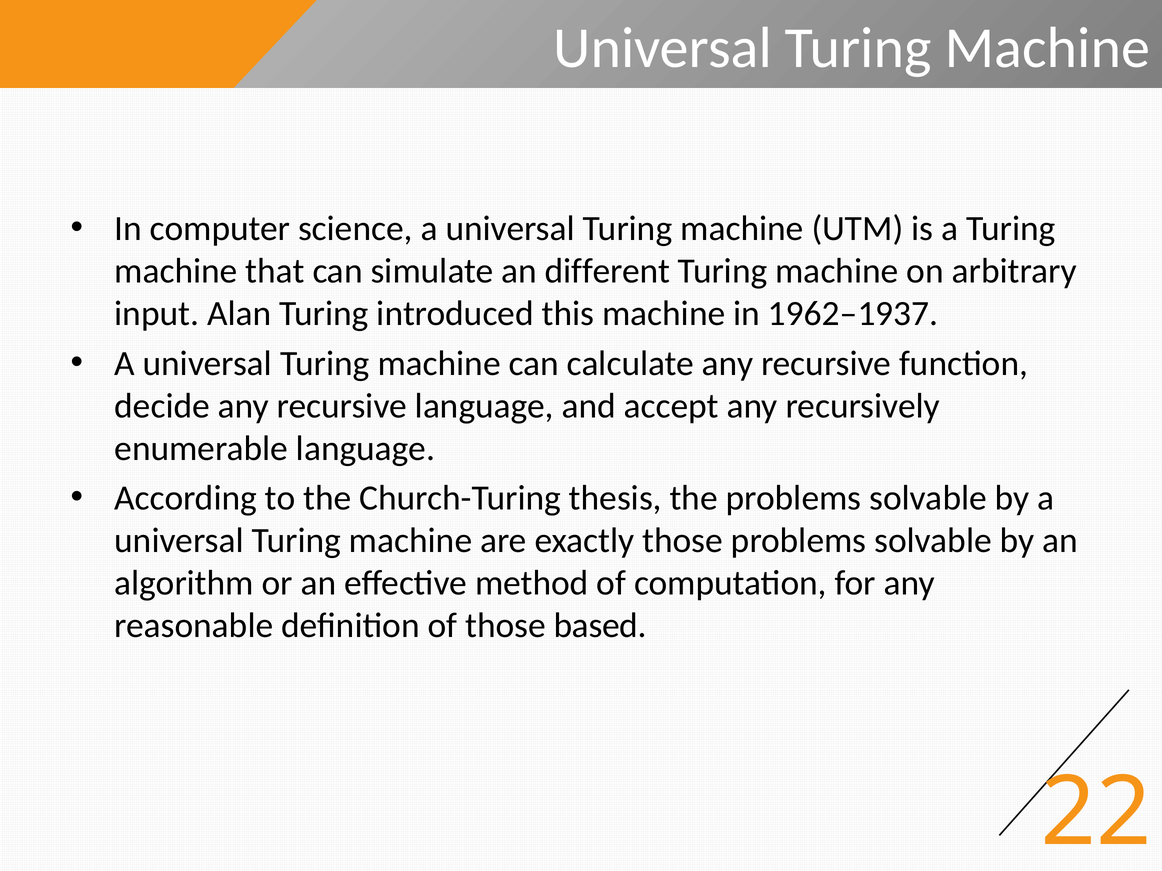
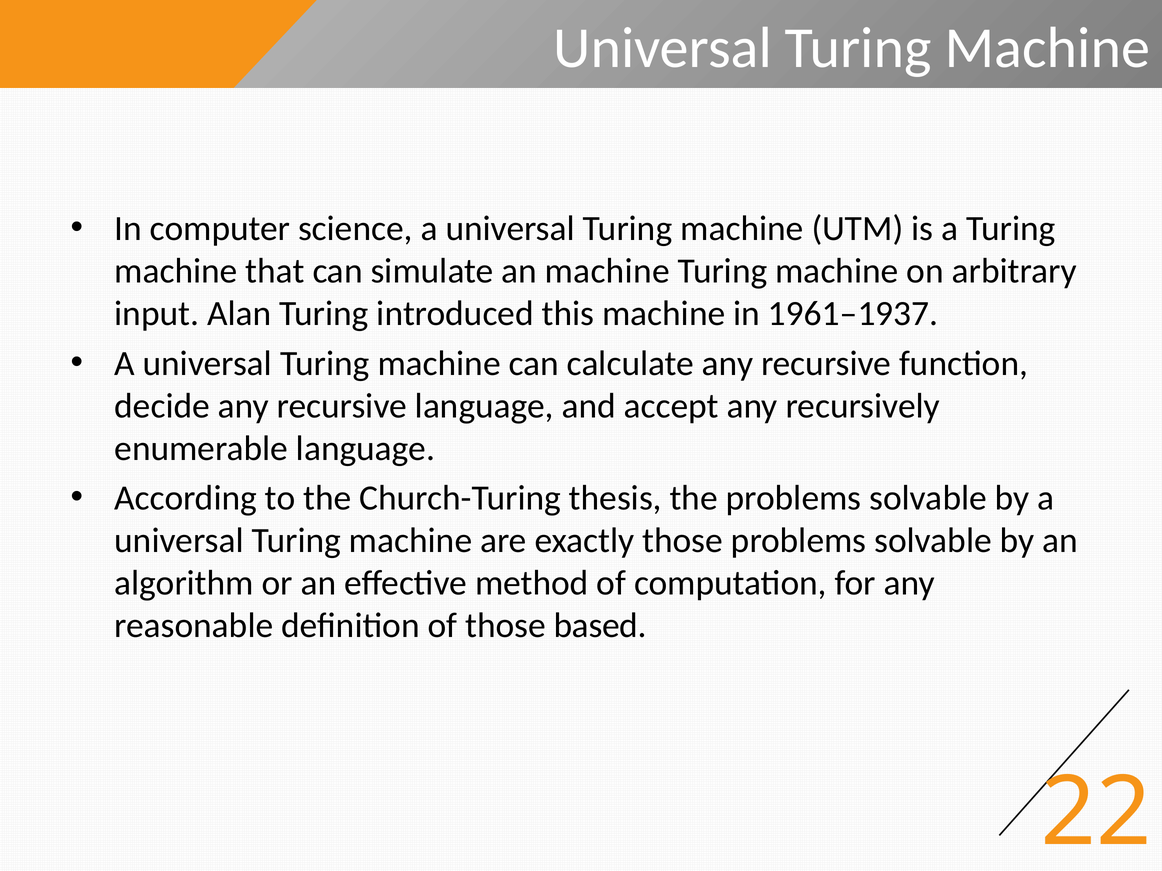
an different: different -> machine (607, 271)
1962–1937: 1962–1937 -> 1961–1937 (853, 314)
